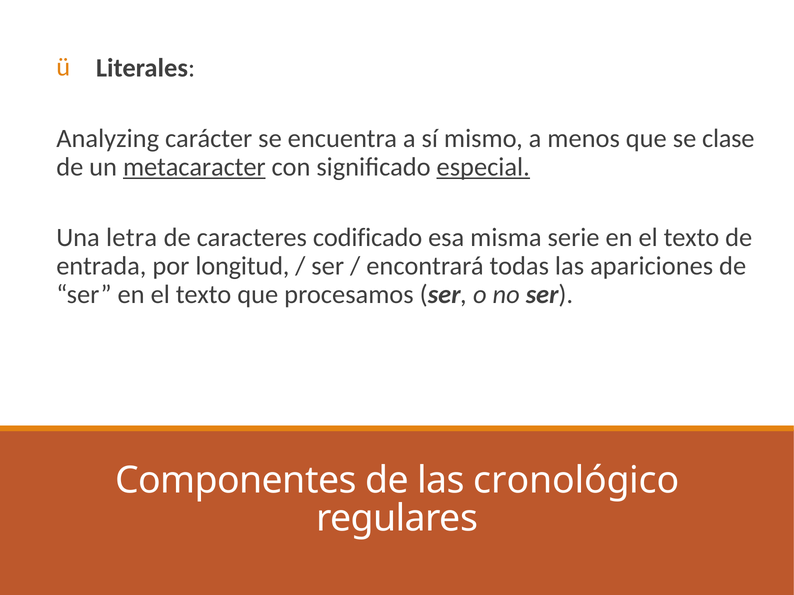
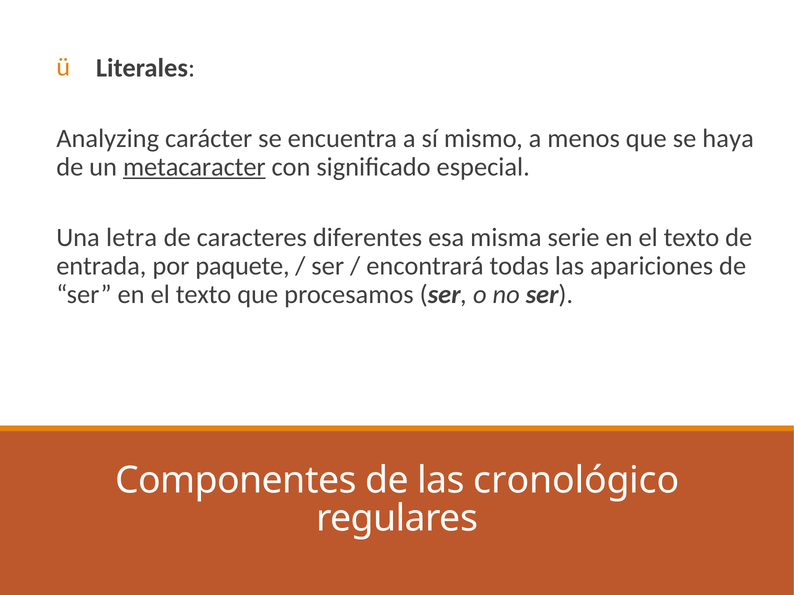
clase: clase -> haya (728, 139)
especial underline: present -> none (483, 167)
codificado: codificado -> diferentes (368, 238)
longitud: longitud -> paquete (242, 266)
